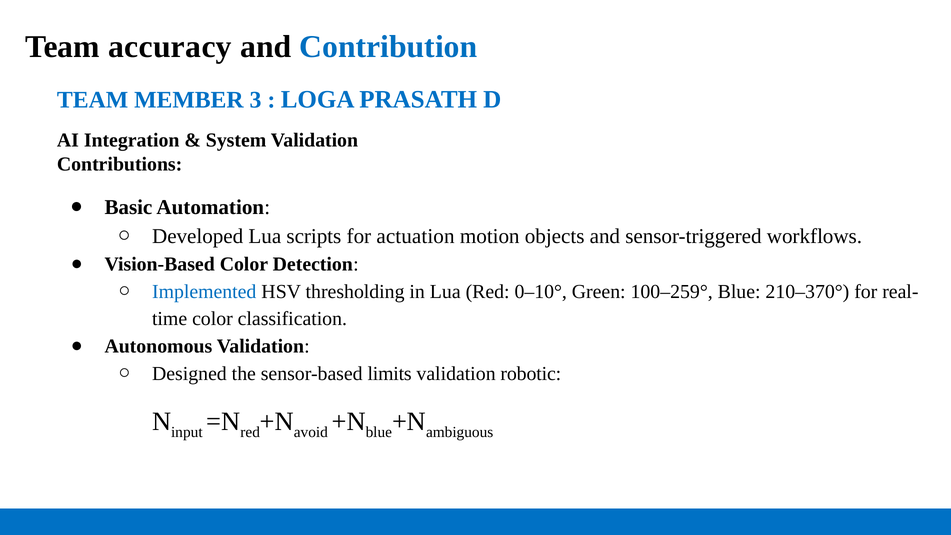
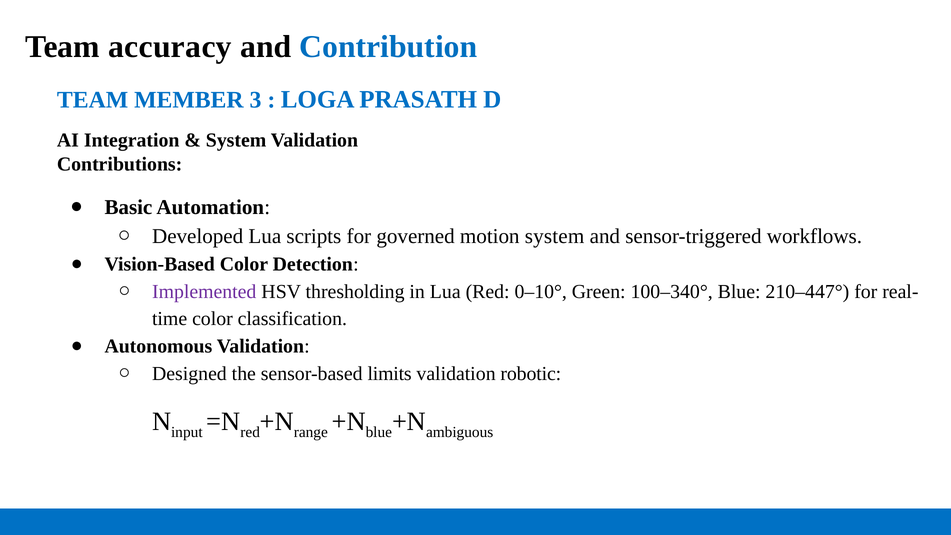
actuation: actuation -> governed (416, 236)
motion objects: objects -> system (555, 236)
Implemented colour: blue -> purple (204, 292)
100–259°: 100–259° -> 100–340° (672, 292)
210–370°: 210–370° -> 210–447° (807, 292)
avoid: avoid -> range (311, 432)
